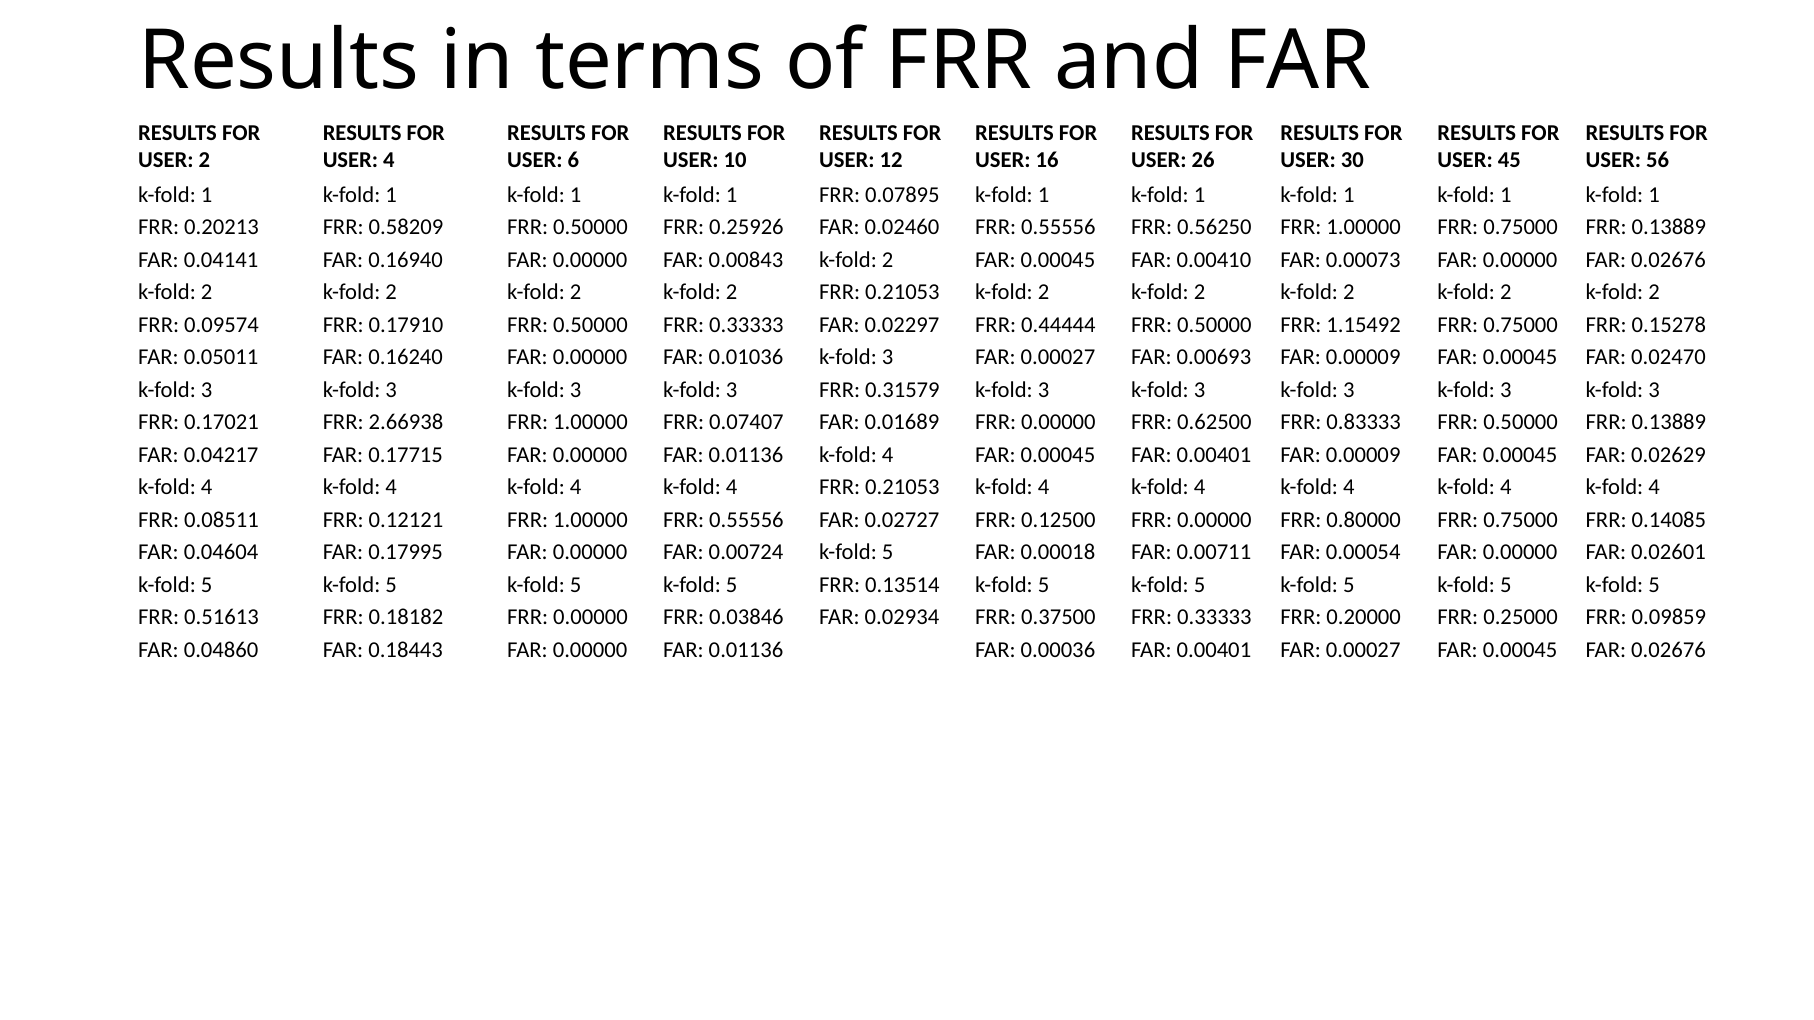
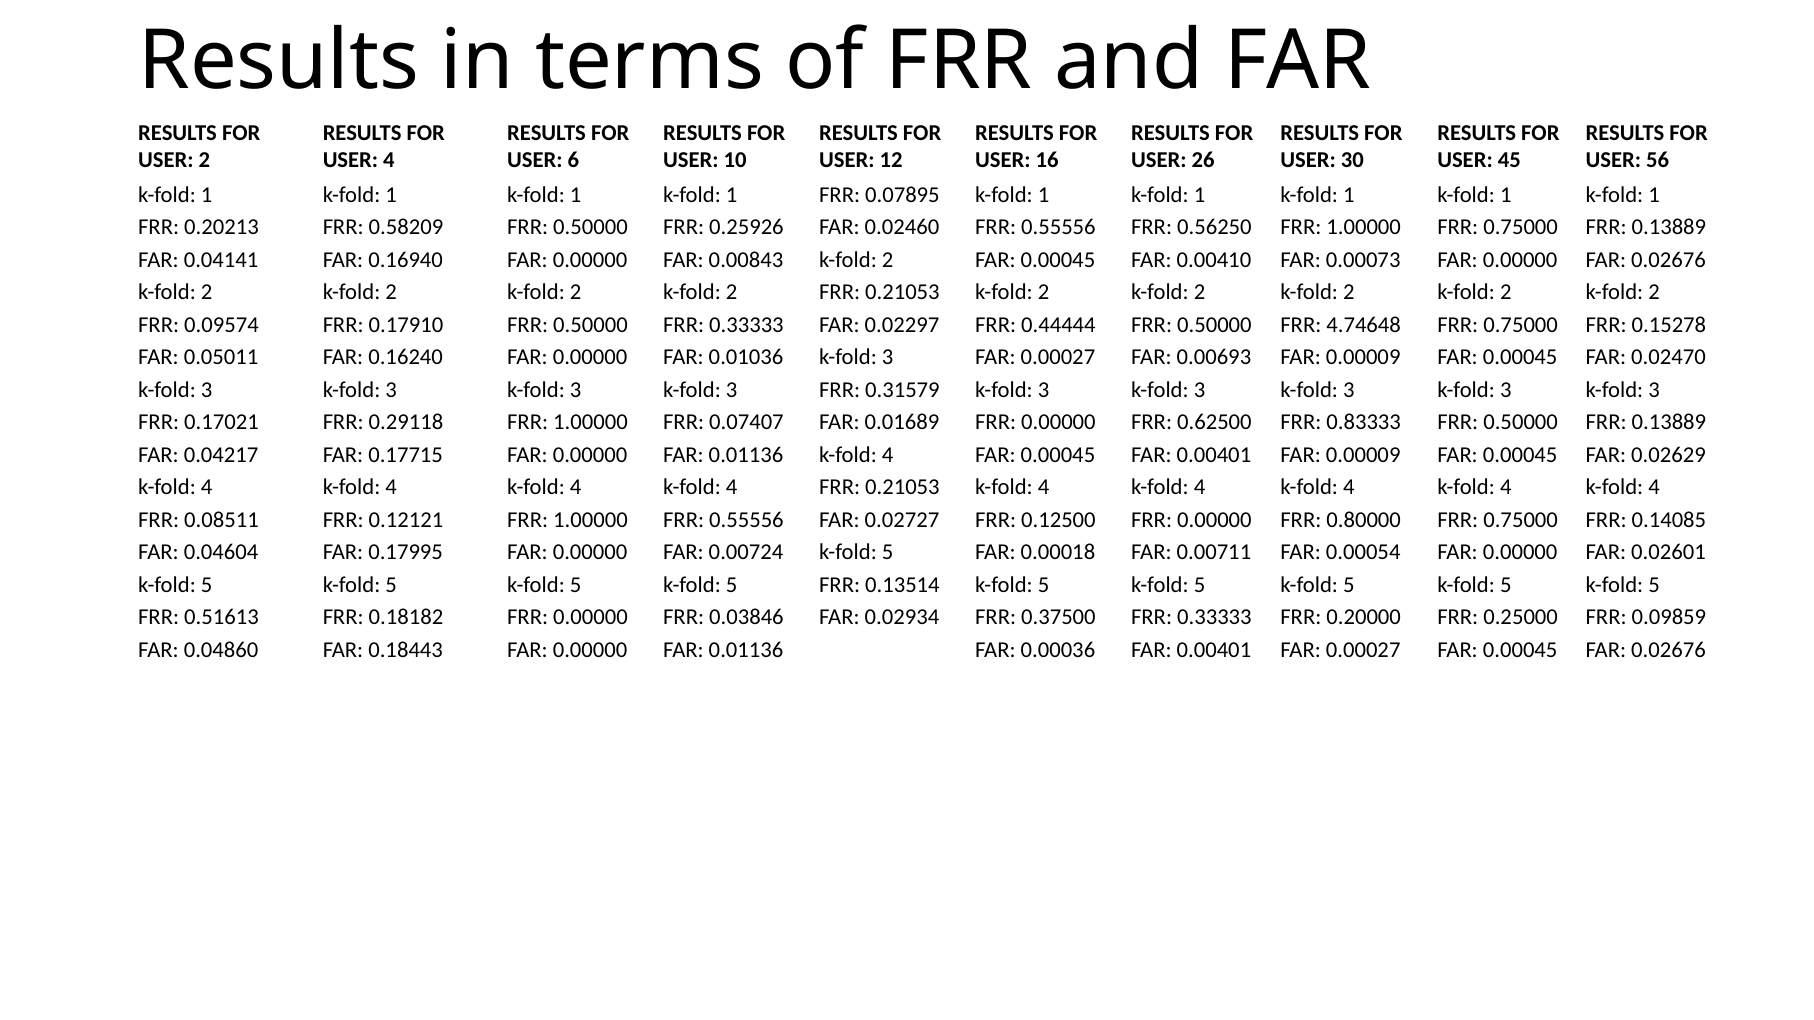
1.15492: 1.15492 -> 4.74648 (1364, 325)
2.66938: 2.66938 -> 0.29118 (406, 422)
